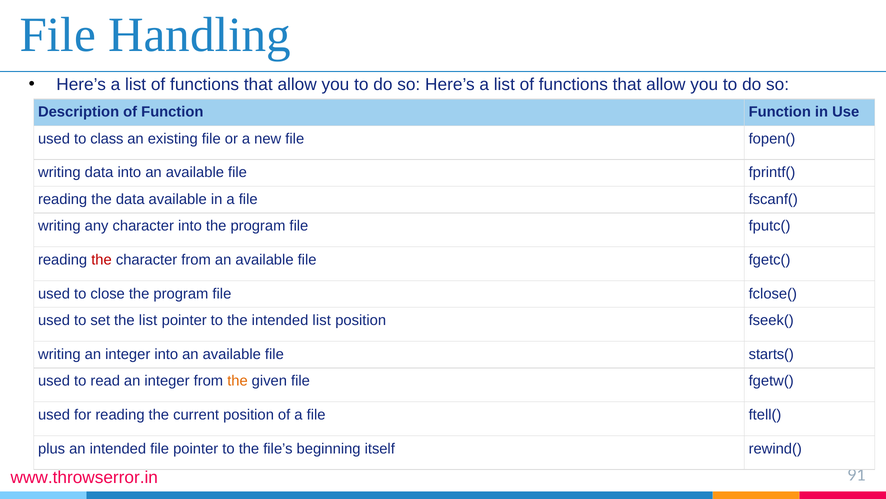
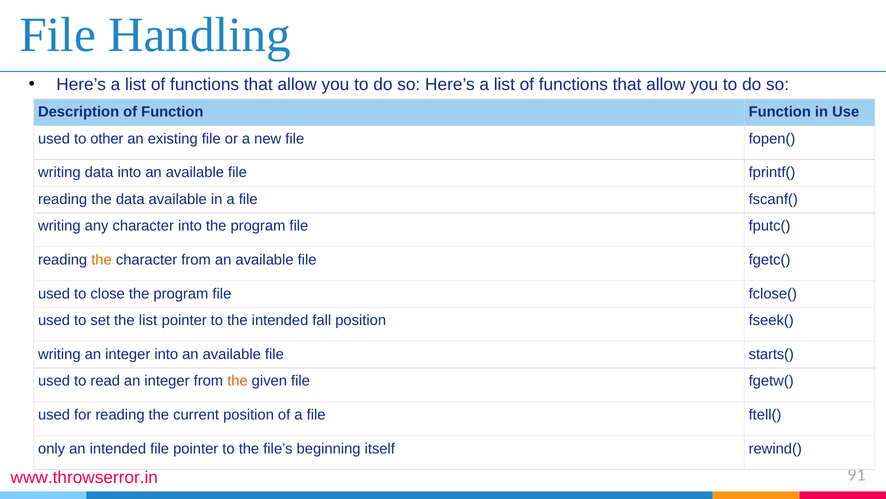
class: class -> other (107, 138)
the colour: red -> orange (102, 259)
intended list: list -> fall (322, 320)
plus: plus -> only (52, 448)
